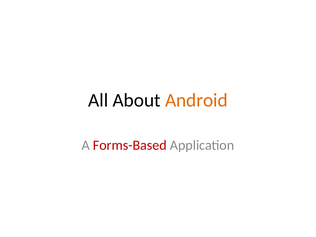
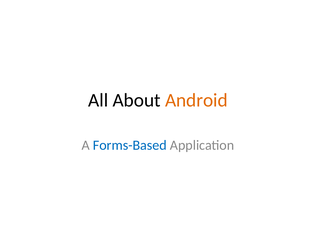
Forms-Based colour: red -> blue (130, 145)
